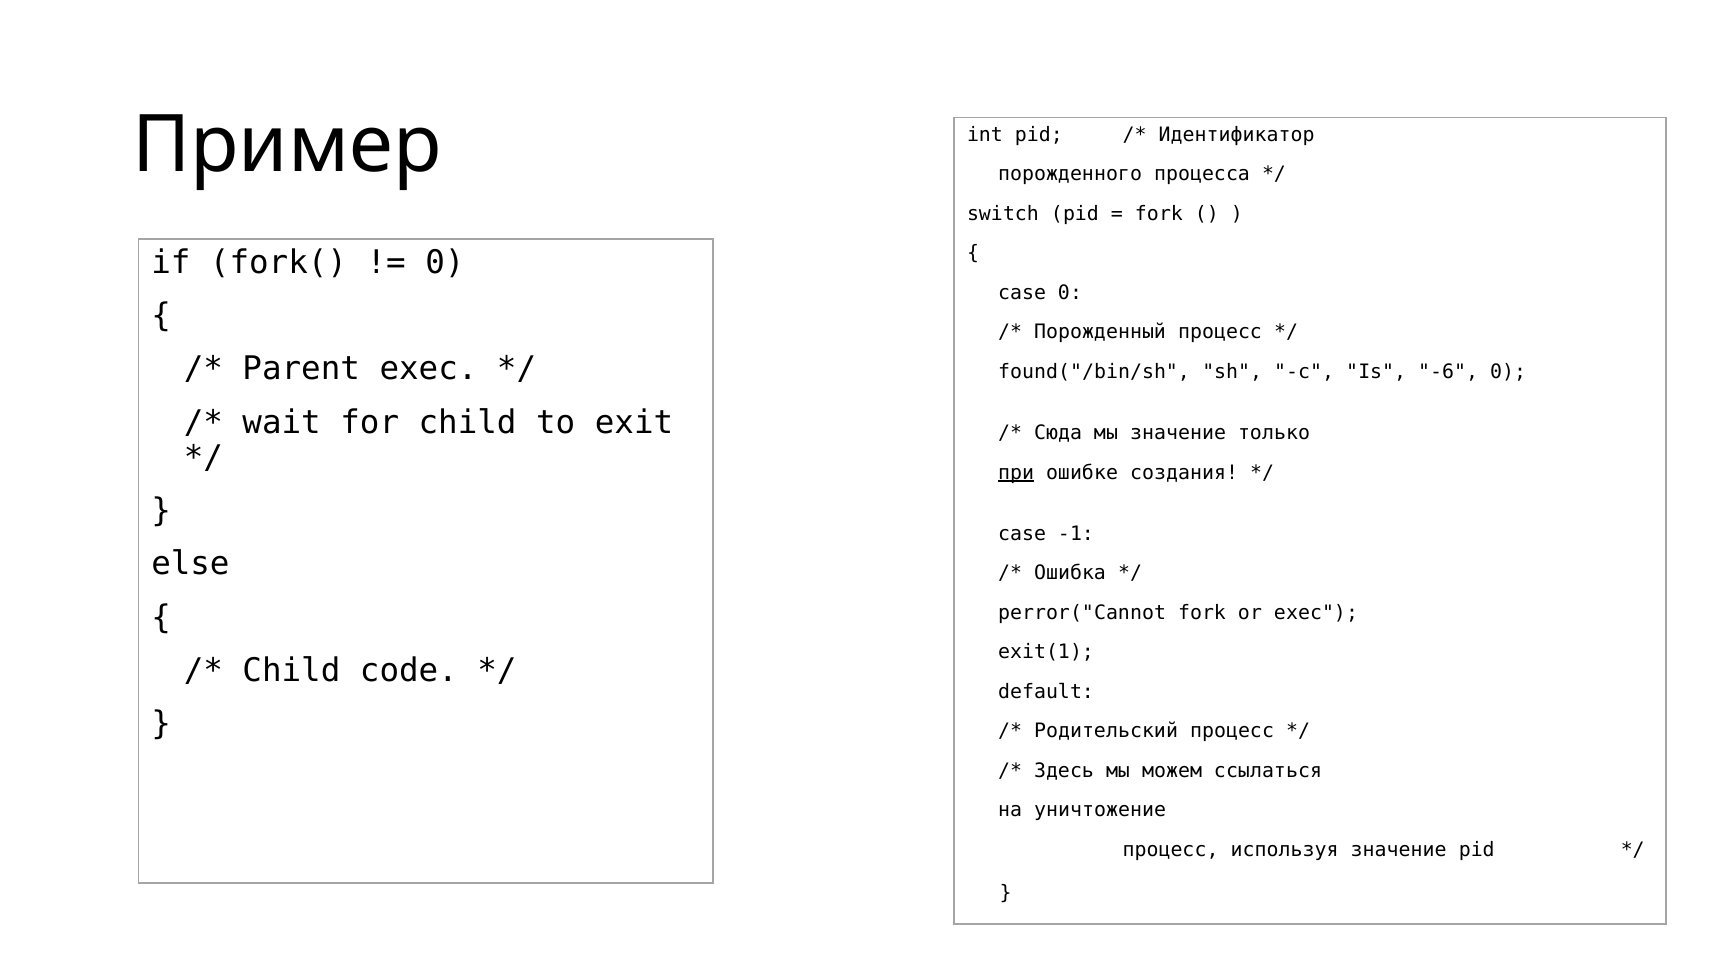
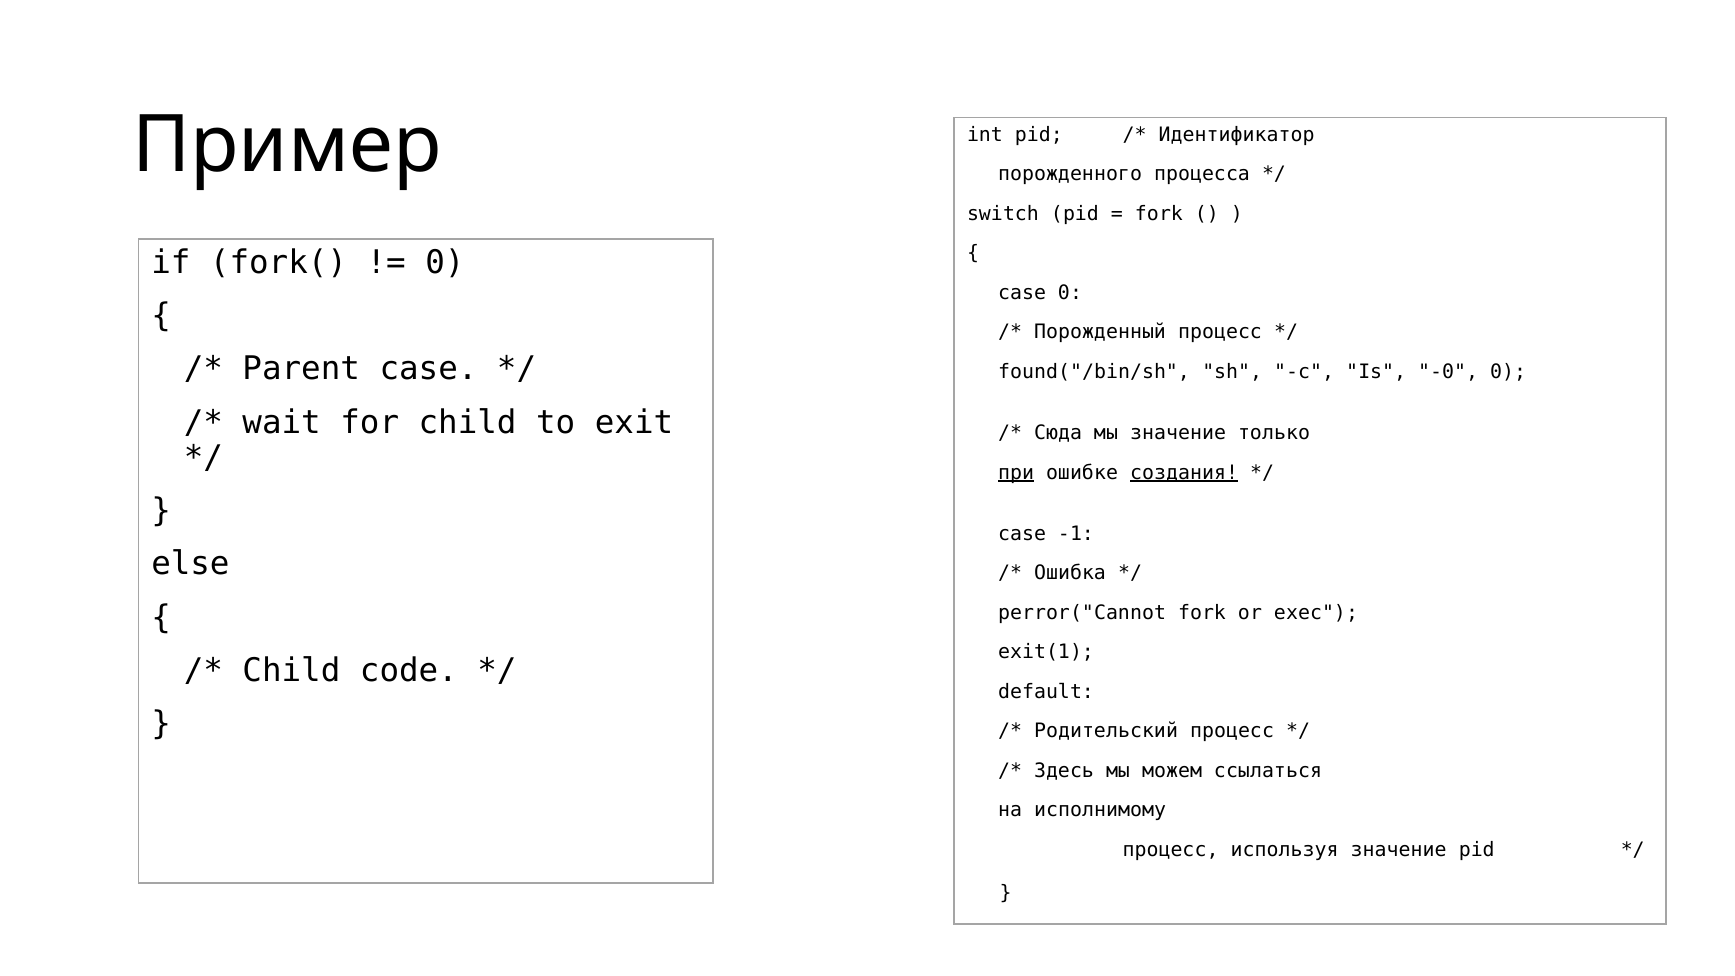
Parent exec: exec -> case (429, 369)
-6: -6 -> -0 (1448, 372)
создания underline: none -> present (1184, 472)
уничтожение: уничтожение -> исполнимому (1100, 810)
